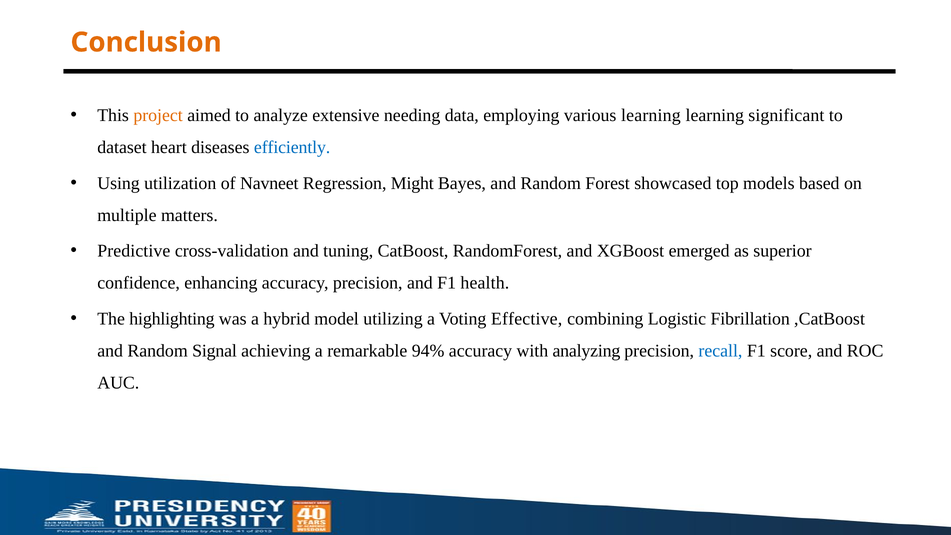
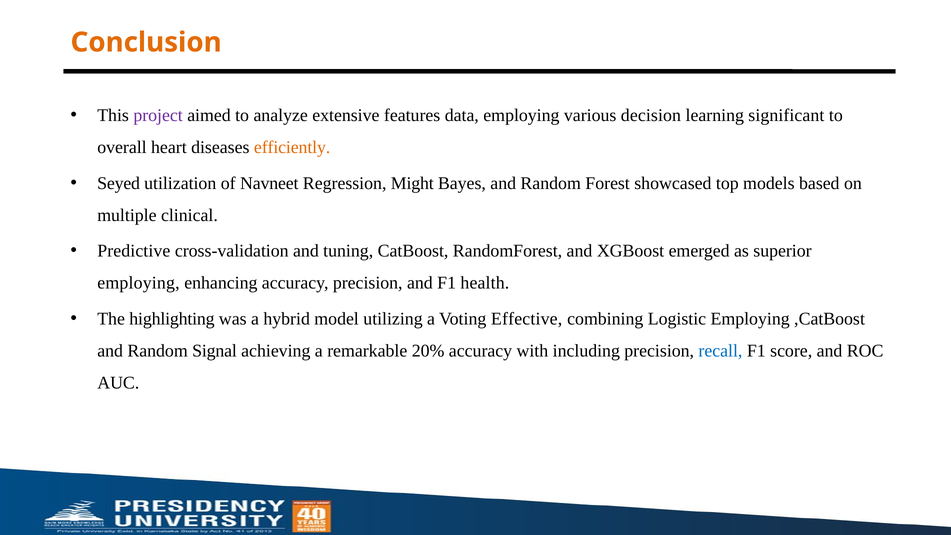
project colour: orange -> purple (158, 115)
needing: needing -> features (412, 115)
various learning: learning -> decision (651, 115)
dataset: dataset -> overall (122, 147)
efficiently colour: blue -> orange (292, 147)
Using: Using -> Seyed (119, 183)
matters: matters -> clinical (189, 215)
confidence: confidence -> employing (138, 283)
Logistic Fibrillation: Fibrillation -> Employing (750, 319)
94%: 94% -> 20% (428, 351)
analyzing: analyzing -> including (586, 351)
